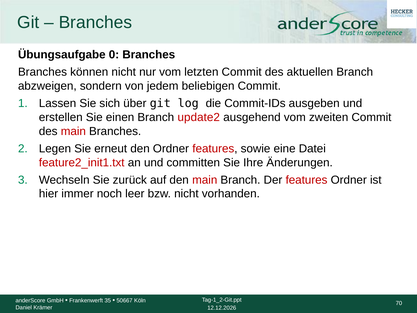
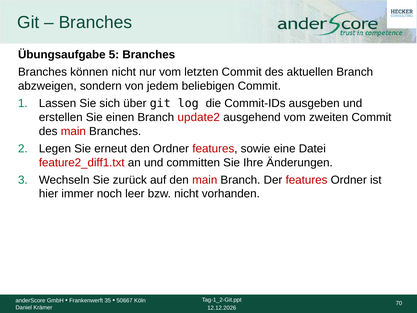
0: 0 -> 5 (114, 55)
feature2_init1.txt: feature2_init1.txt -> feature2_diff1.txt (82, 162)
